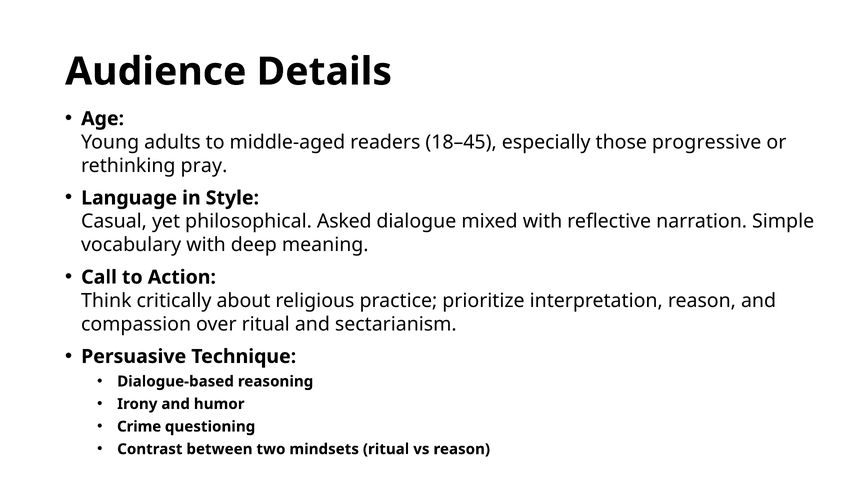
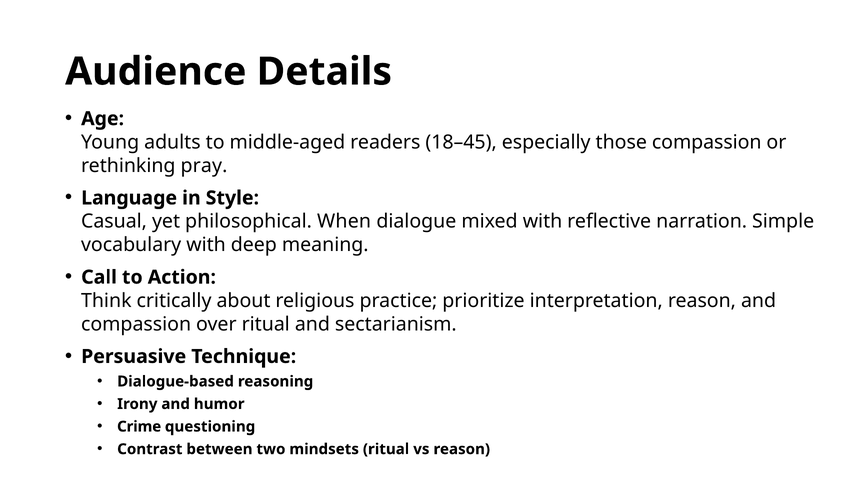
those progressive: progressive -> compassion (707, 142)
Asked: Asked -> When (344, 222)
